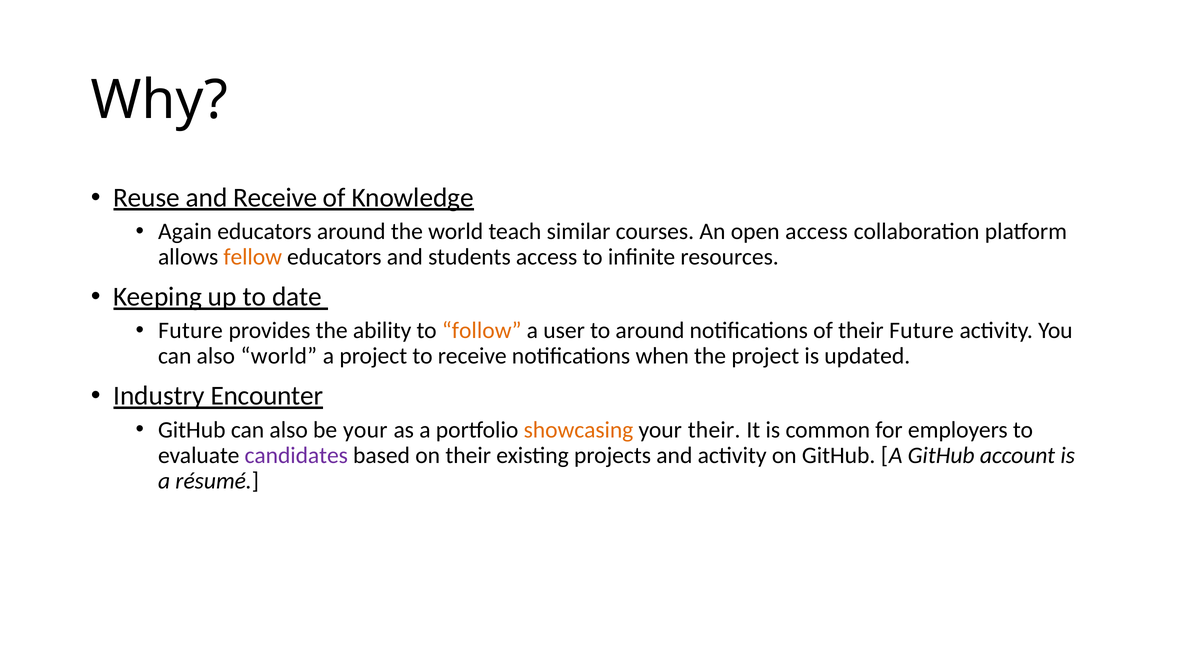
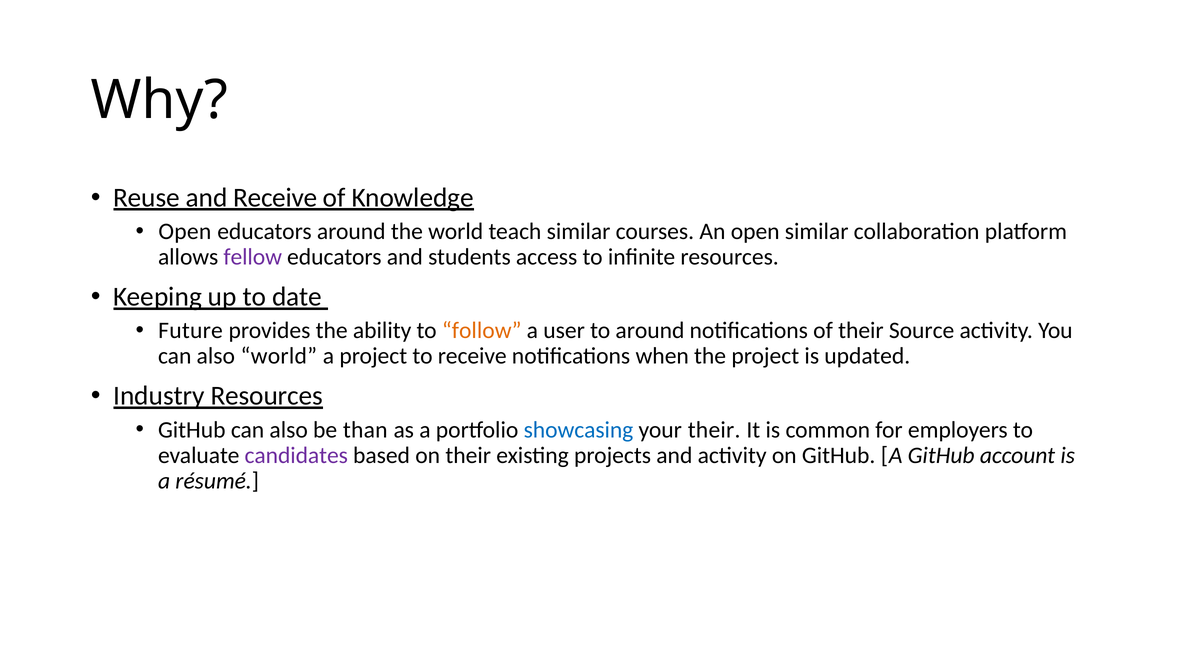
Again: Again -> Open (185, 231)
open access: access -> similar (817, 231)
fellow colour: orange -> purple (253, 257)
their Future: Future -> Source (922, 331)
Industry Encounter: Encounter -> Resources (267, 396)
be your: your -> than (365, 430)
showcasing colour: orange -> blue (579, 430)
